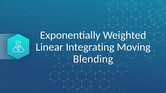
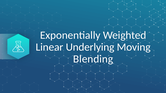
Integrating: Integrating -> Underlying (90, 47)
